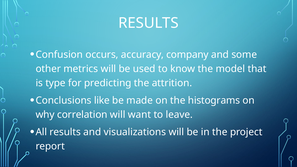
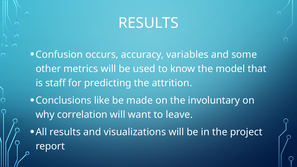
company: company -> variables (187, 55)
type: type -> staff (55, 83)
histograms: histograms -> involuntary (214, 100)
